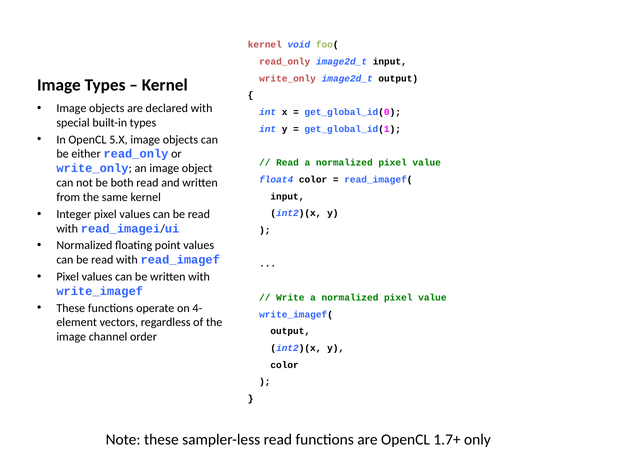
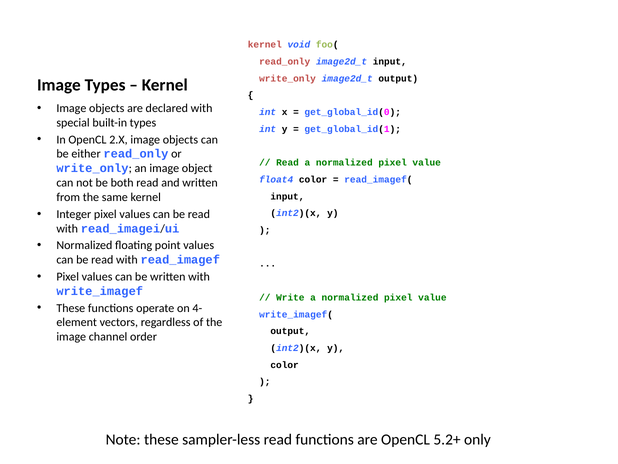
5.X: 5.X -> 2.X (118, 139)
1.7+: 1.7+ -> 5.2+ (447, 439)
